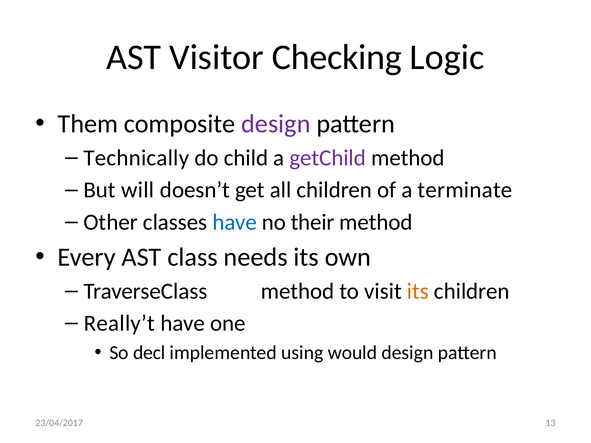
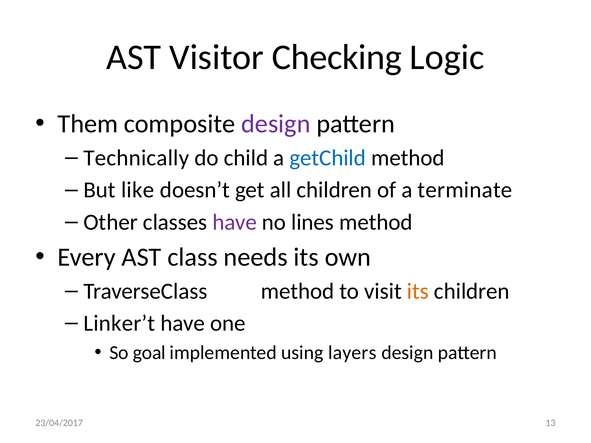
getChild colour: purple -> blue (328, 158)
will: will -> like (138, 190)
have colour: blue -> purple (235, 222)
their: their -> lines (313, 222)
Really’t: Really’t -> Linker’t (119, 324)
decl: decl -> goal (149, 353)
would: would -> layers (352, 353)
